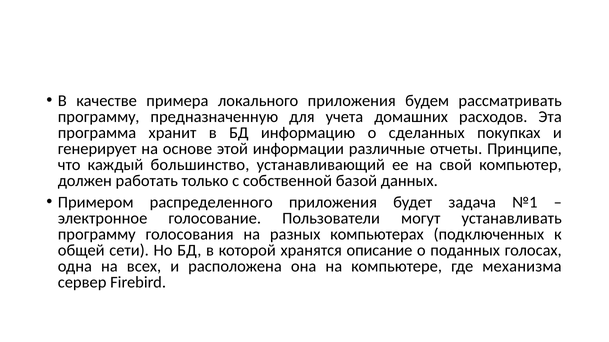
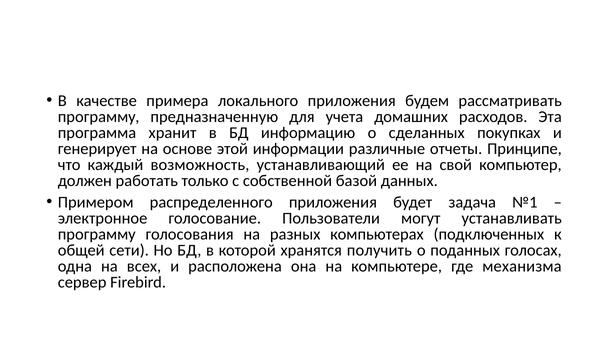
большинство: большинство -> возможность (200, 165)
описание: описание -> получить (379, 251)
